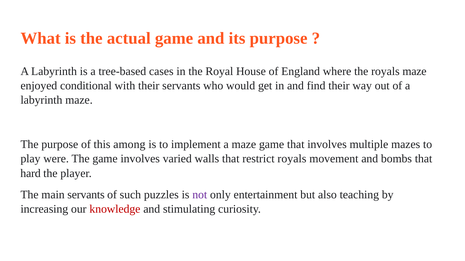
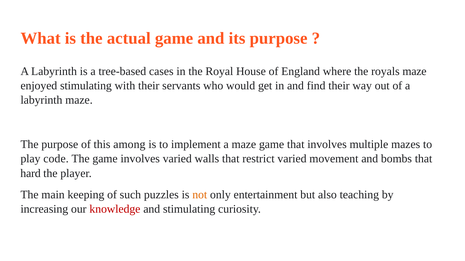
enjoyed conditional: conditional -> stimulating (86, 86)
were: were -> code (56, 159)
restrict royals: royals -> varied (292, 159)
main servants: servants -> keeping (86, 195)
not colour: purple -> orange (200, 195)
